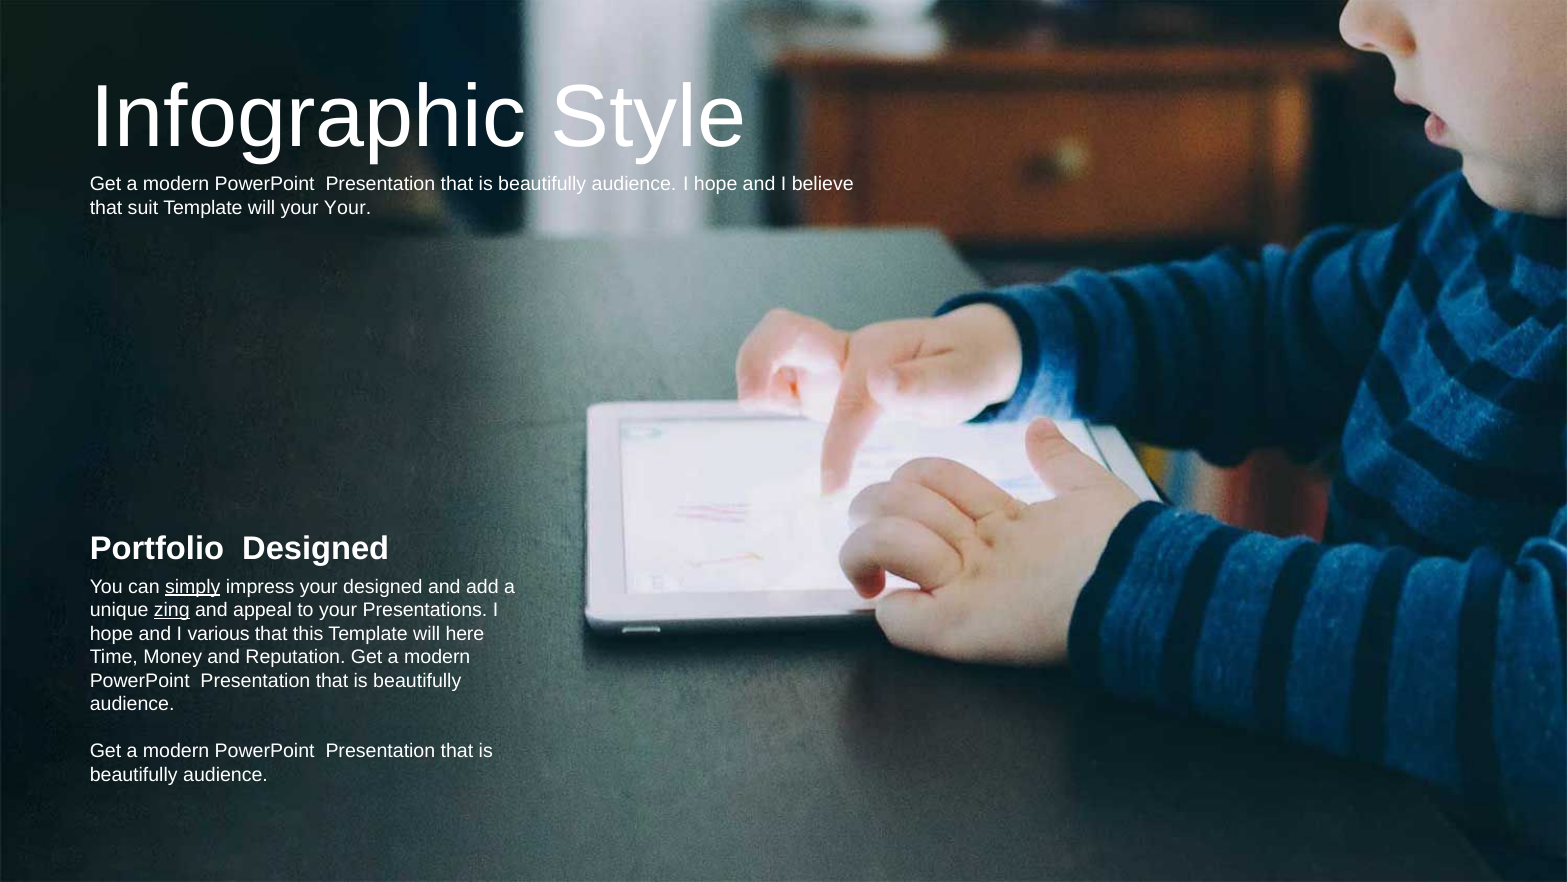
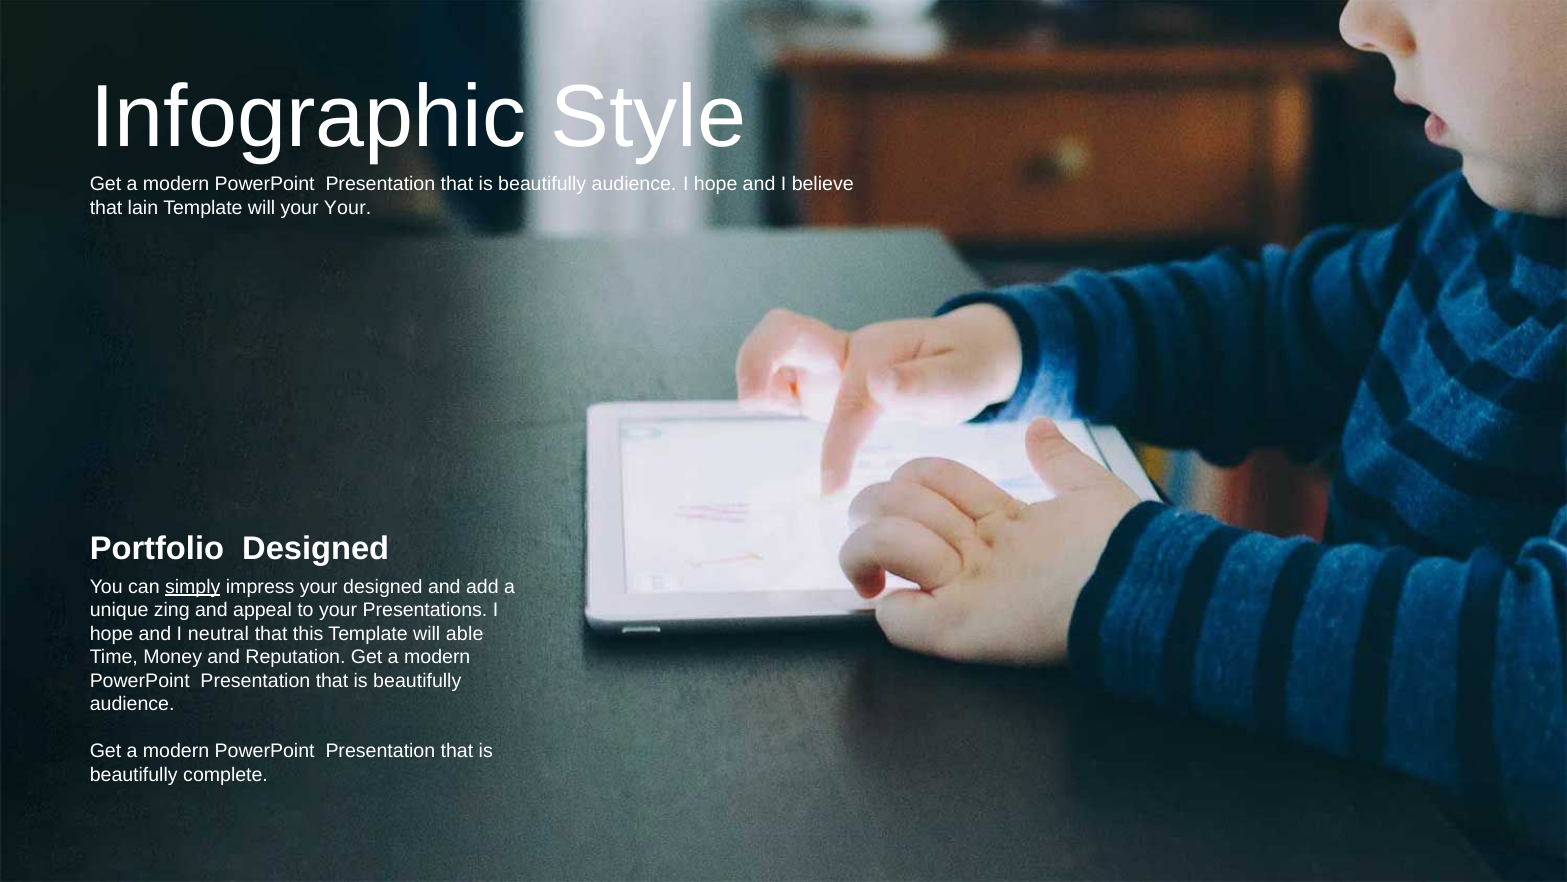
suit: suit -> lain (143, 207)
zing underline: present -> none (172, 610)
various: various -> neutral (218, 633)
here: here -> able (465, 633)
audience: audience -> complete (226, 774)
